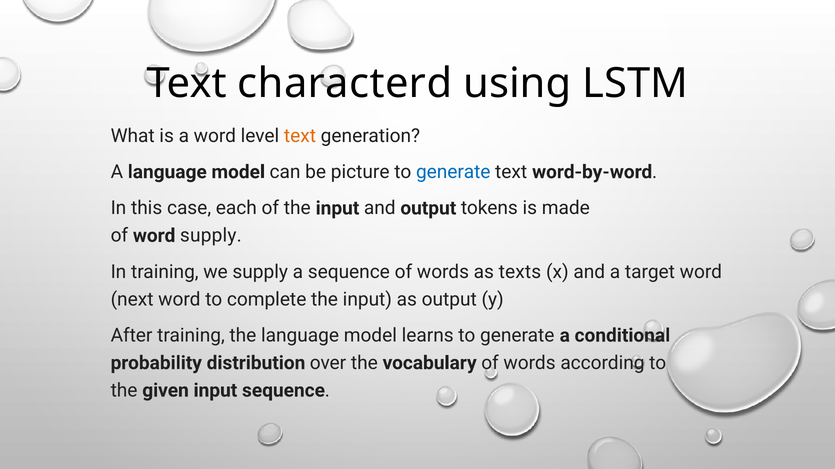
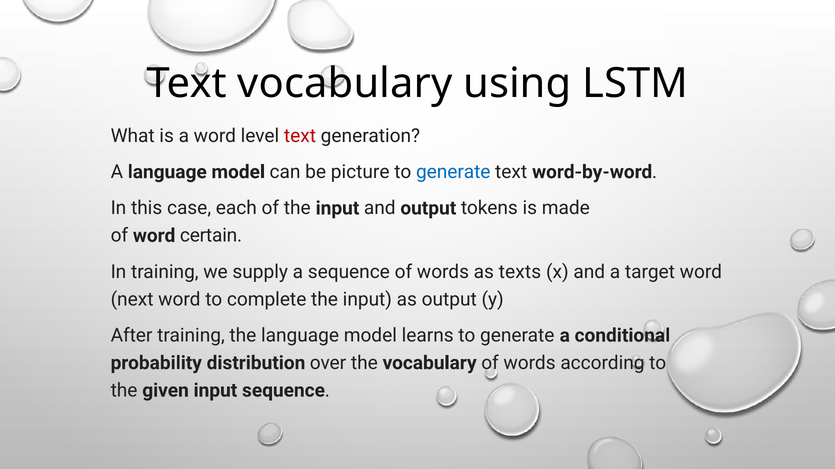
Text characterd: characterd -> vocabulary (345, 84)
text colour: orange -> red (300, 136)
word supply: supply -> certain (211, 236)
